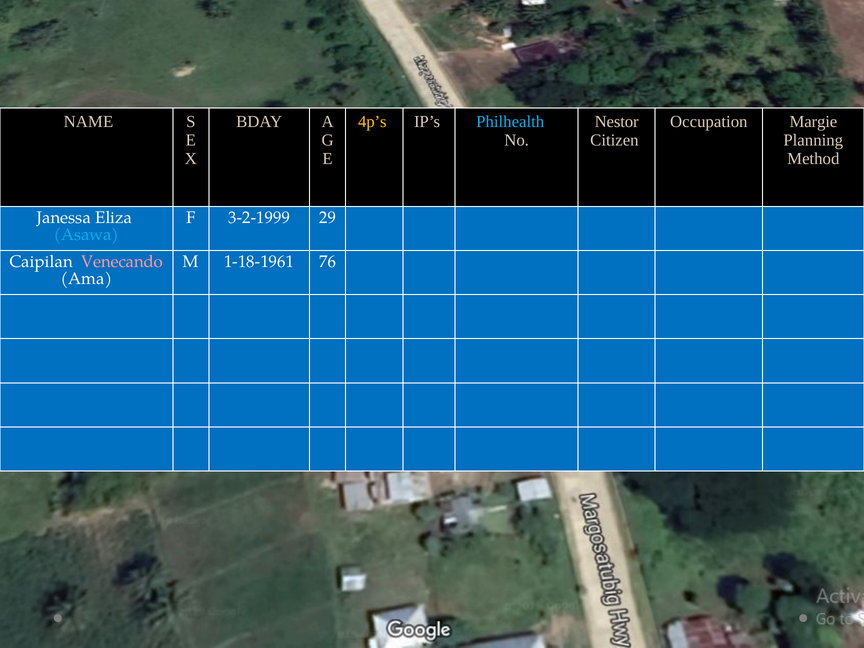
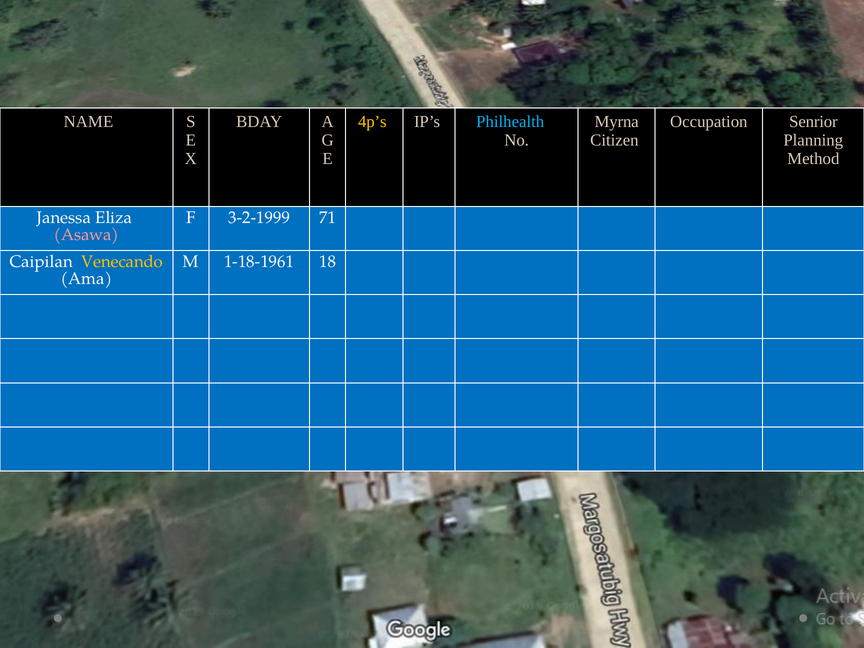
Nestor: Nestor -> Myrna (617, 122)
Margie: Margie -> Senrior (813, 122)
29: 29 -> 71 (328, 217)
Asawa colour: light blue -> pink (86, 234)
Venecando colour: pink -> yellow (122, 262)
76: 76 -> 18 (328, 262)
